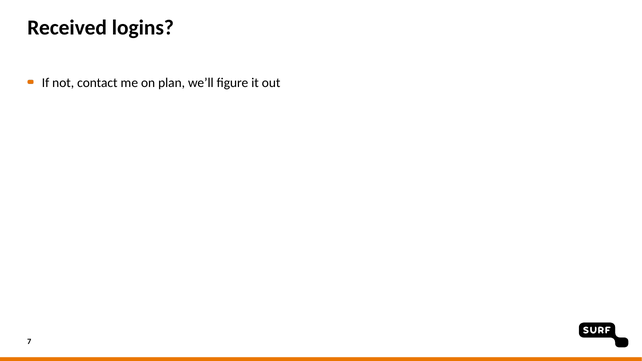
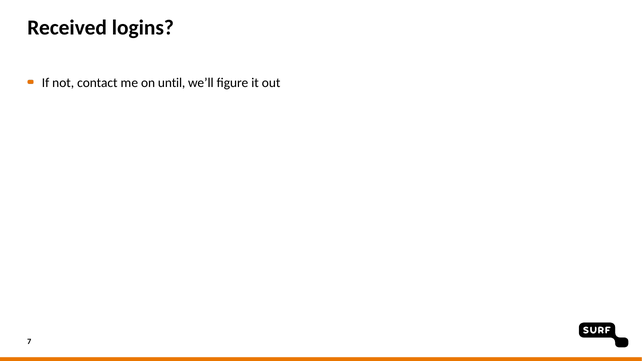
plan: plan -> until (172, 83)
